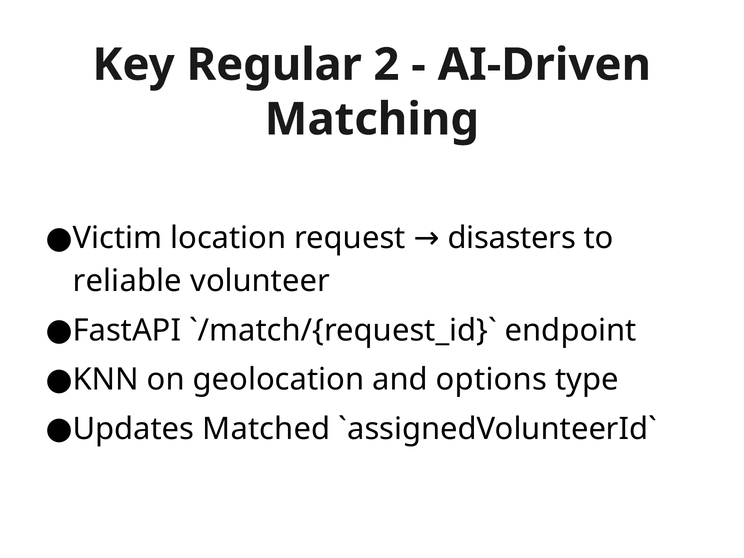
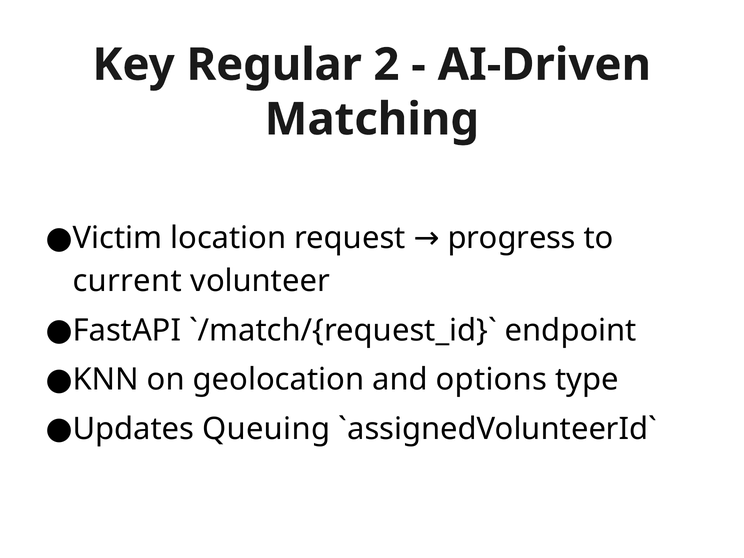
disasters: disasters -> progress (512, 238)
reliable: reliable -> current (127, 281)
Matched: Matched -> Queuing (266, 429)
